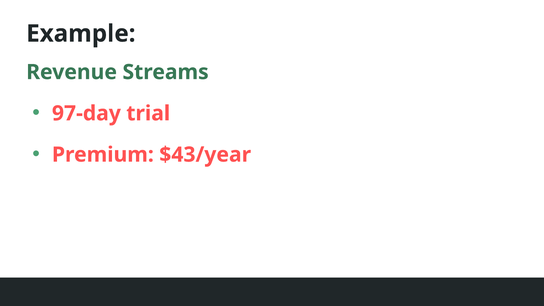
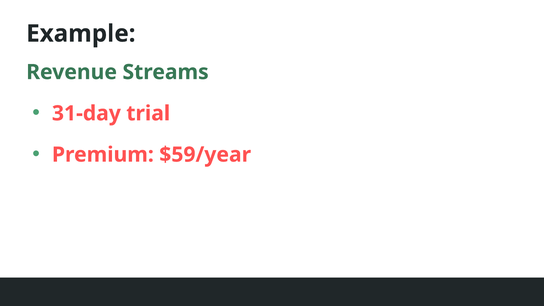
97-day: 97-day -> 31-day (86, 113)
$43/year: $43/year -> $59/year (205, 155)
